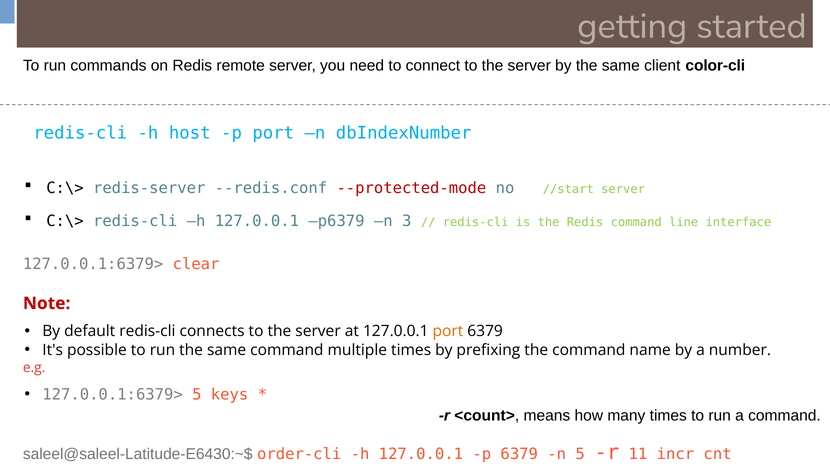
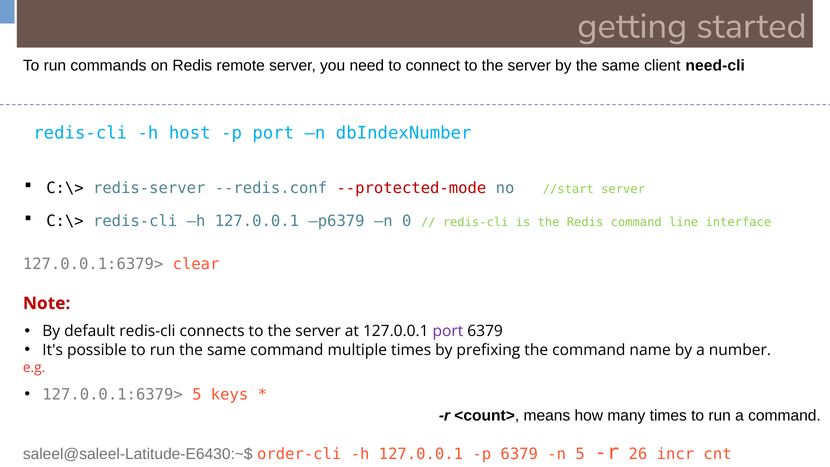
color-cli: color-cli -> need-cli (715, 65)
3: 3 -> 0 (407, 221)
port colour: orange -> purple (448, 331)
11: 11 -> 26 (638, 454)
